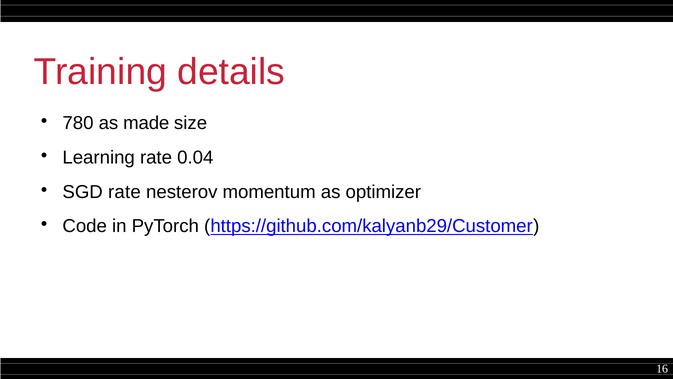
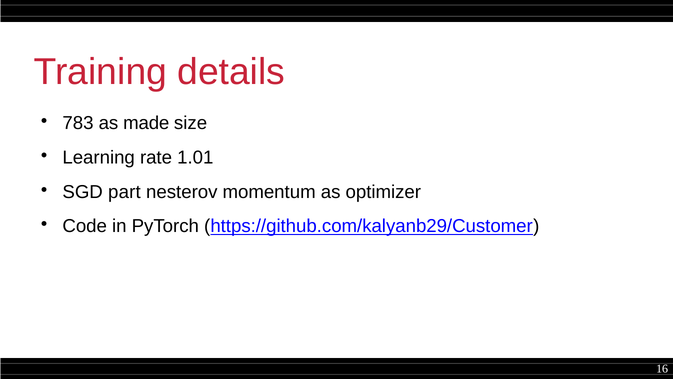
780: 780 -> 783 (78, 123)
0.04: 0.04 -> 1.01 (195, 157)
SGD rate: rate -> part (124, 192)
